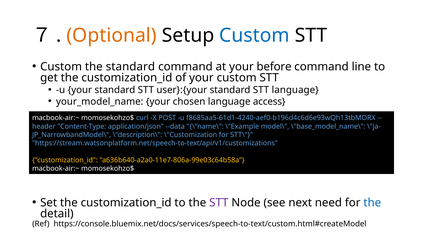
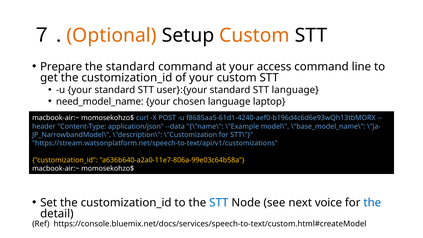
Custom colour: blue -> orange (254, 36)
Custom: Custom -> Prepare (61, 67)
before: before -> access (274, 67)
your_model_name: your_model_name -> need_model_name (100, 101)
access: access -> laptop (269, 101)
STT colour: purple -> blue (219, 203)
need: need -> voice (328, 203)
